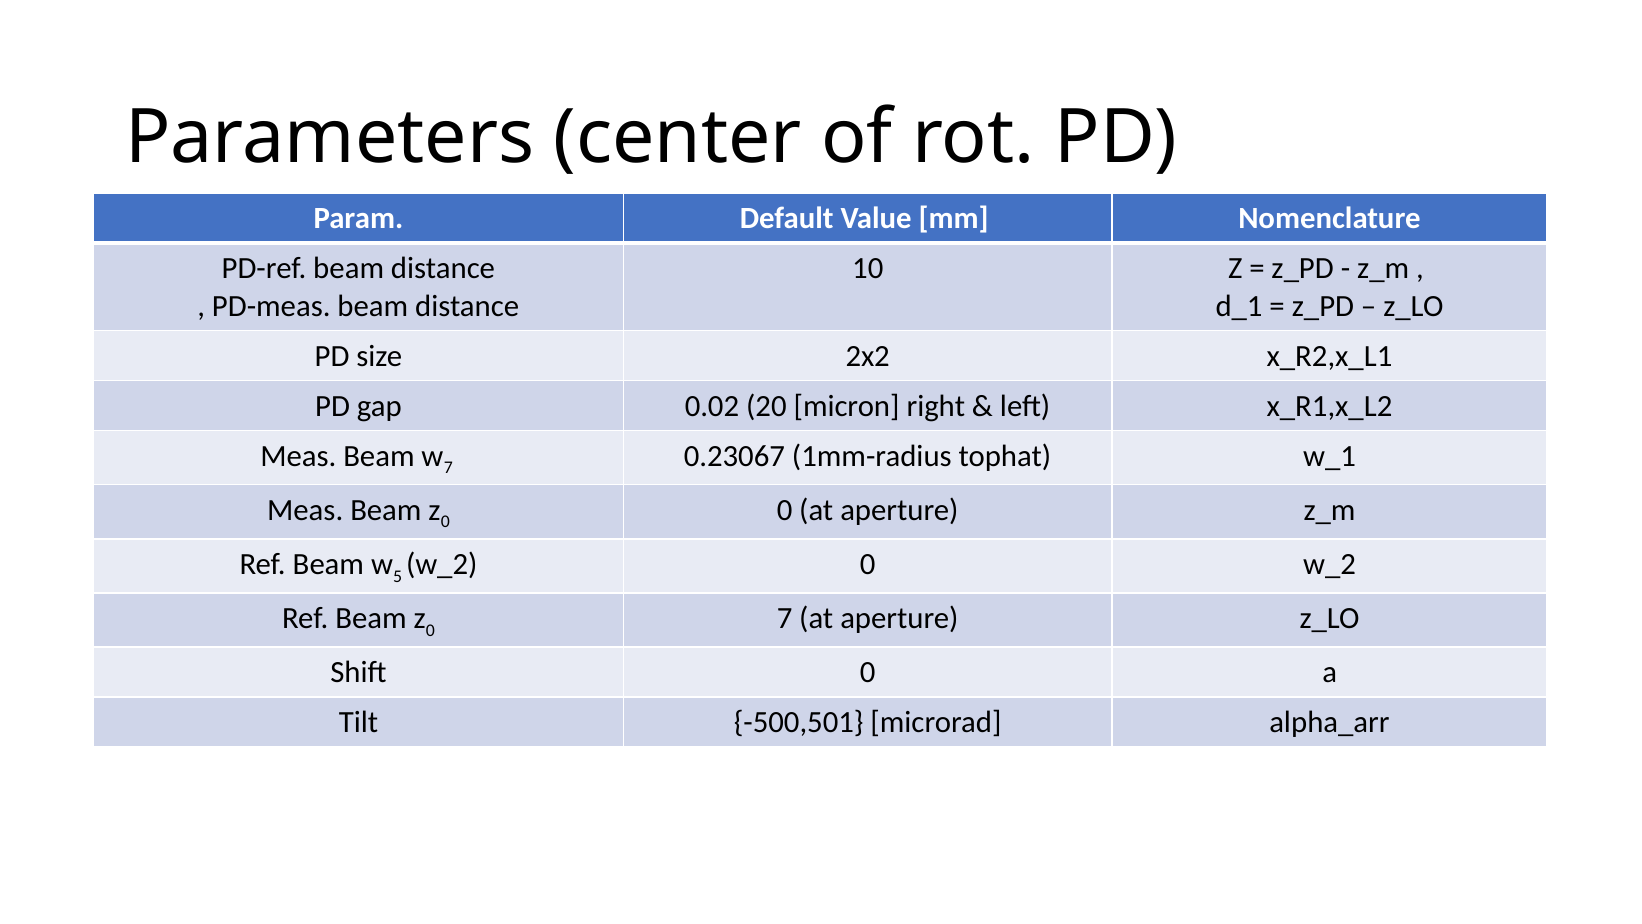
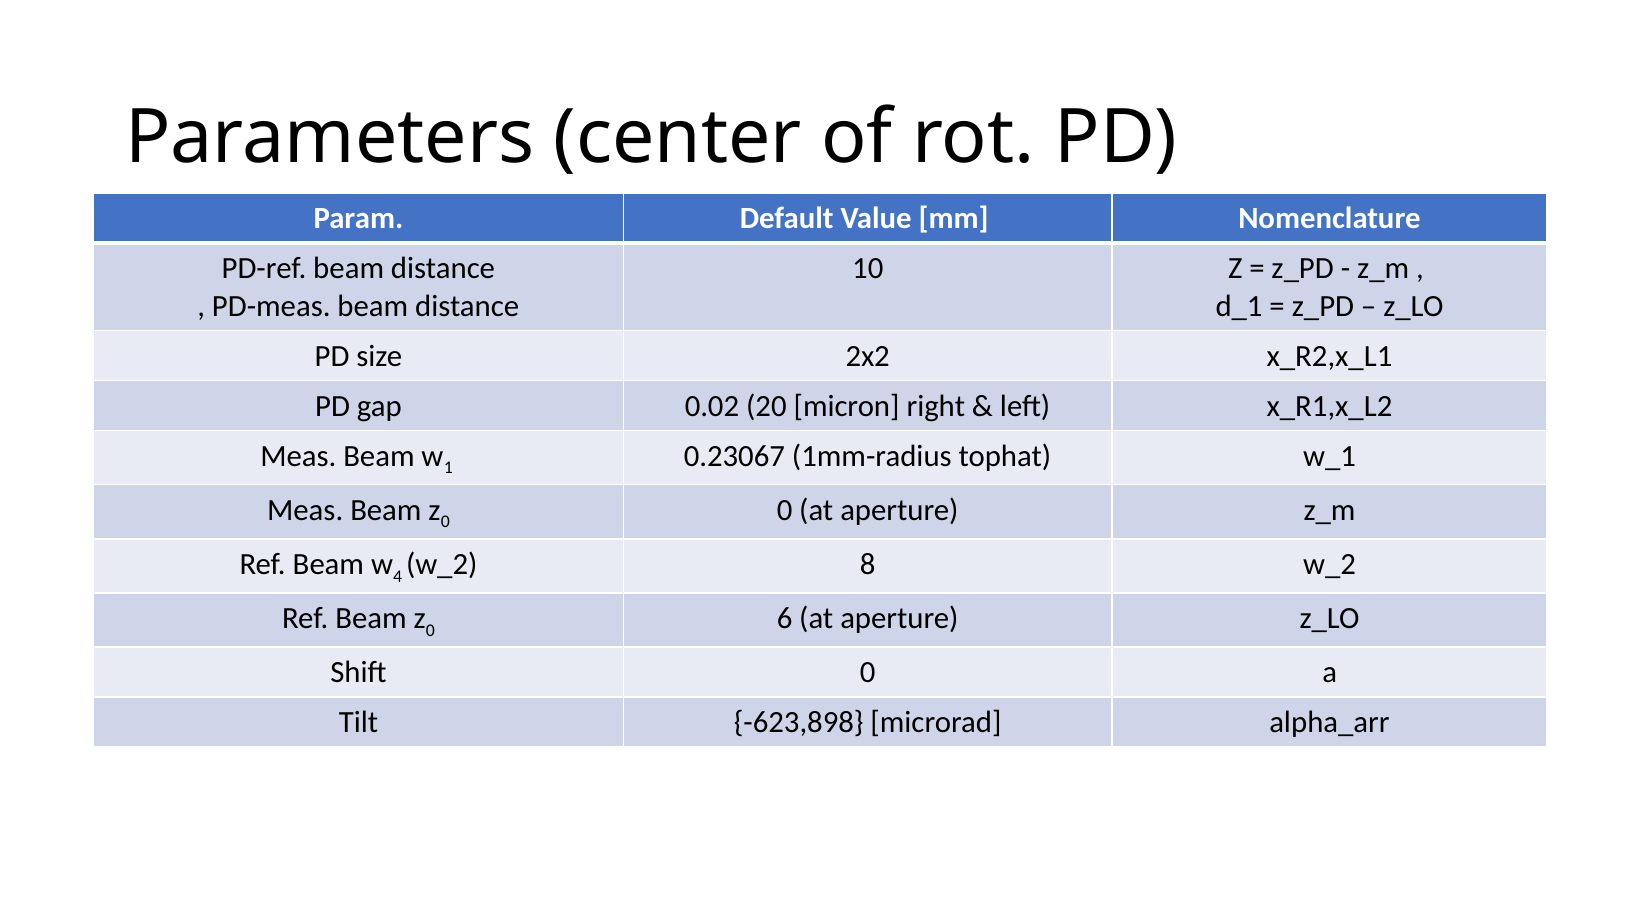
7: 7 -> 1 (448, 468)
5: 5 -> 4 (398, 576)
0: 0 -> 8 (868, 564)
0 7: 7 -> 6 (785, 618)
-500,501: -500,501 -> -623,898 (799, 722)
